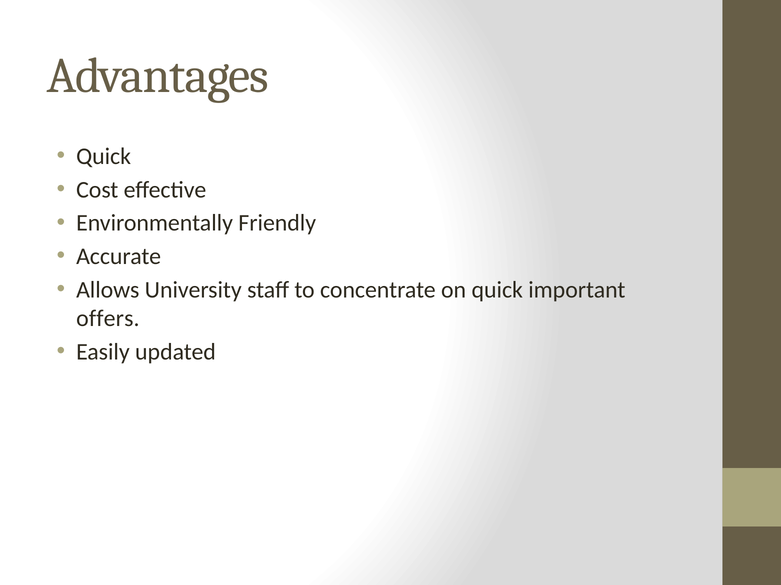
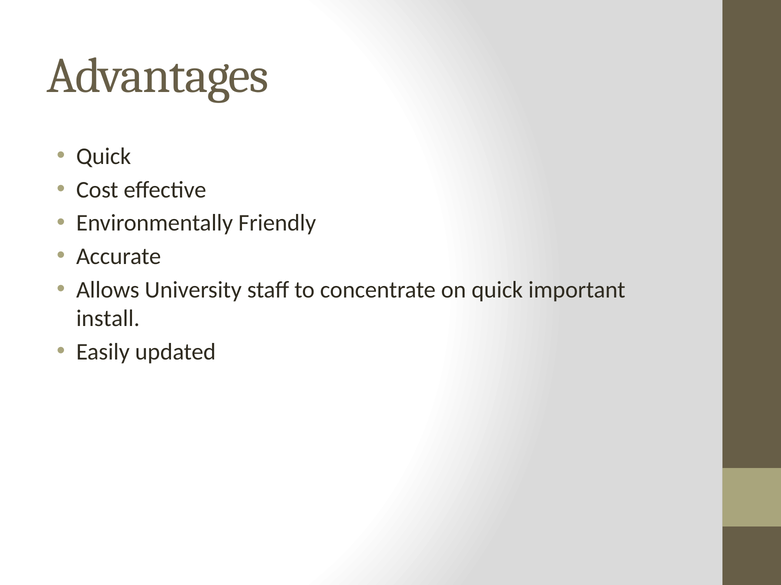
offers: offers -> install (108, 319)
